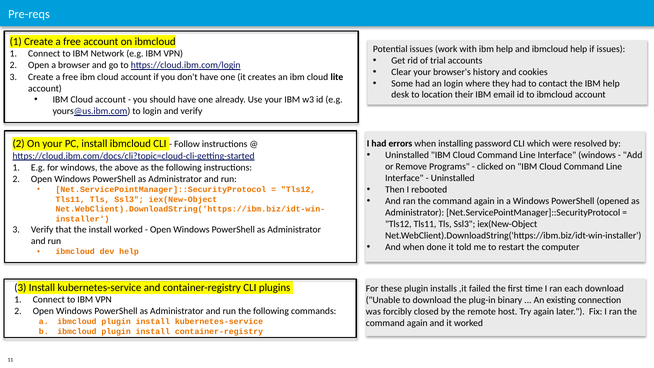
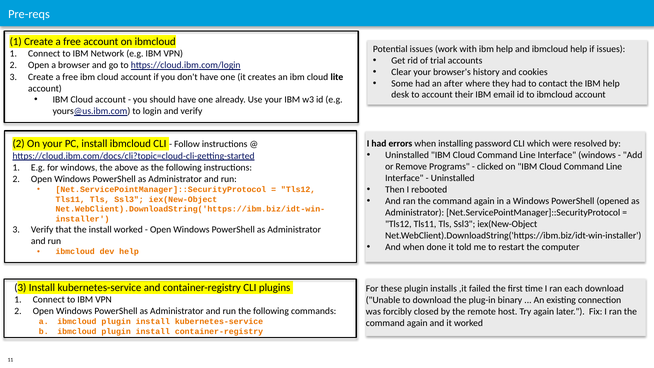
an login: login -> after (453, 83)
to location: location -> account (437, 95)
